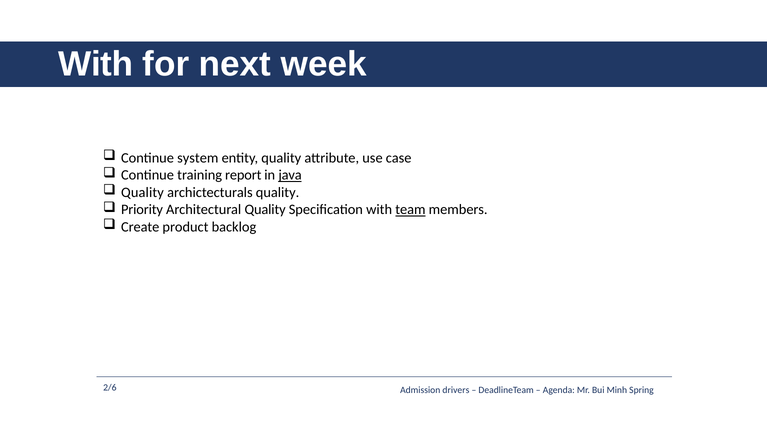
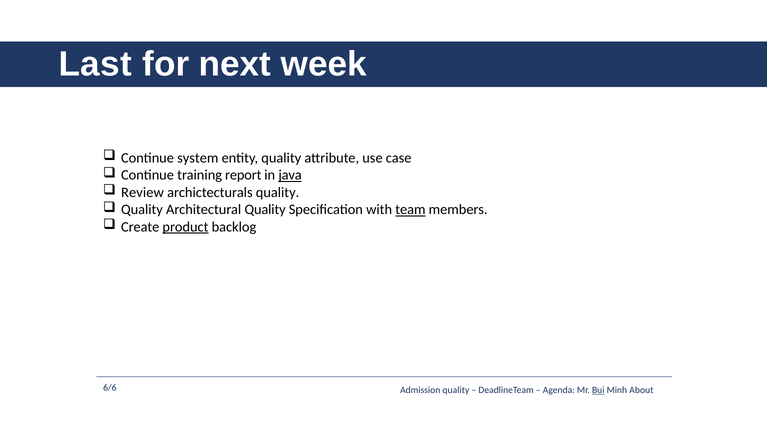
With: With -> Last (95, 64)
Quality: Quality -> Review (142, 193)
Priority: Priority -> Quality (142, 210)
product underline: none -> present (185, 227)
2/6: 2/6 -> 6/6 (110, 388)
Admission drivers: drivers -> quality (456, 391)
Bui underline: none -> present (598, 391)
Spring: Spring -> About (641, 391)
